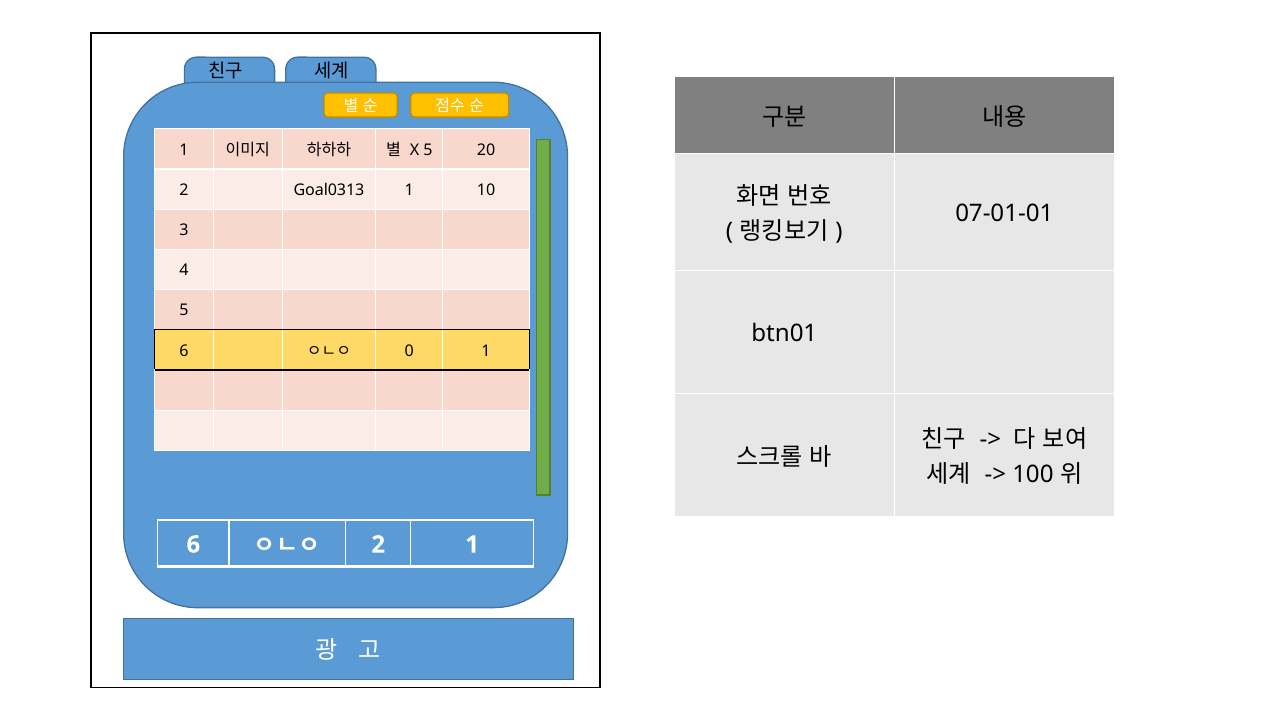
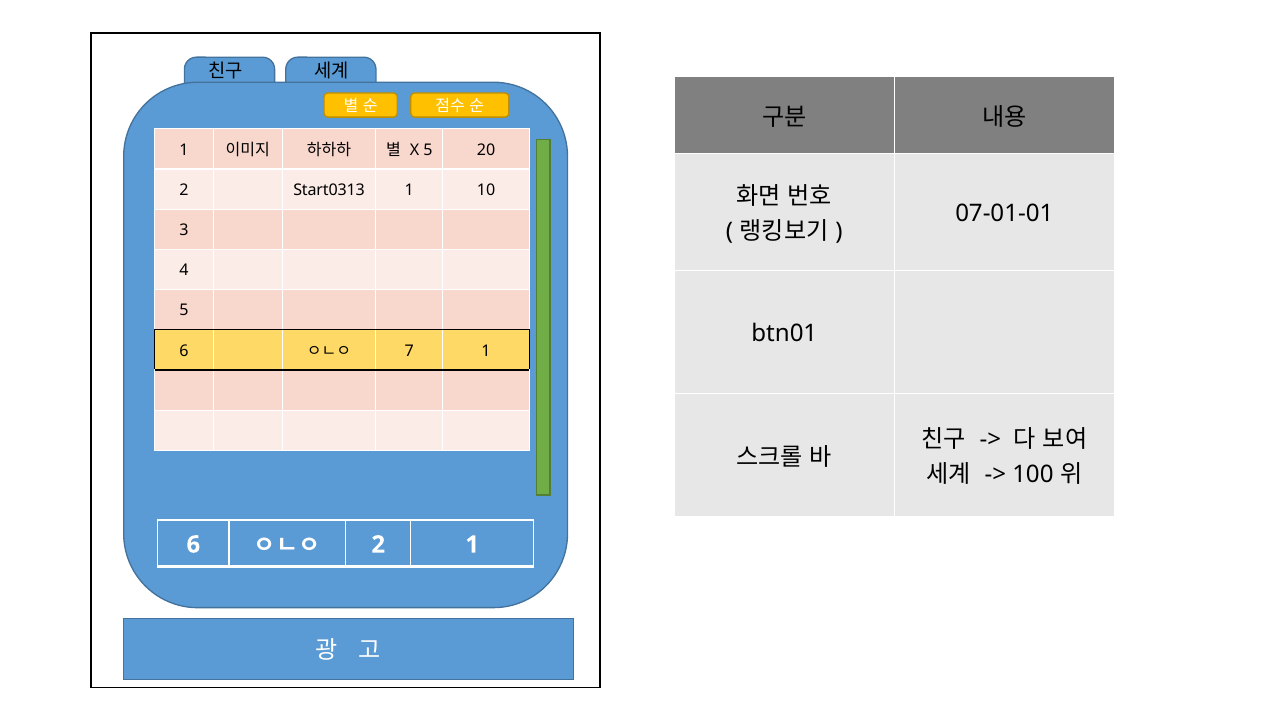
Goal0313: Goal0313 -> Start0313 (329, 190)
0: 0 -> 7 (409, 351)
